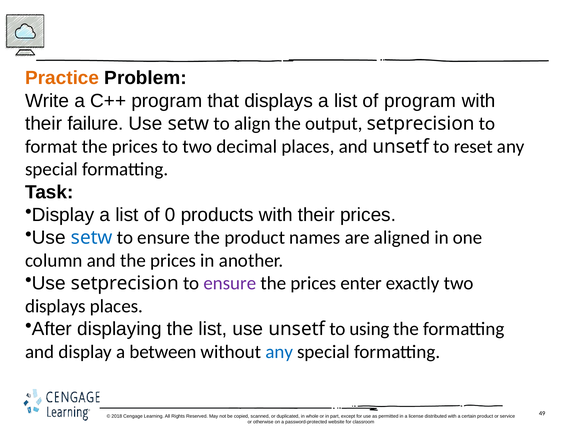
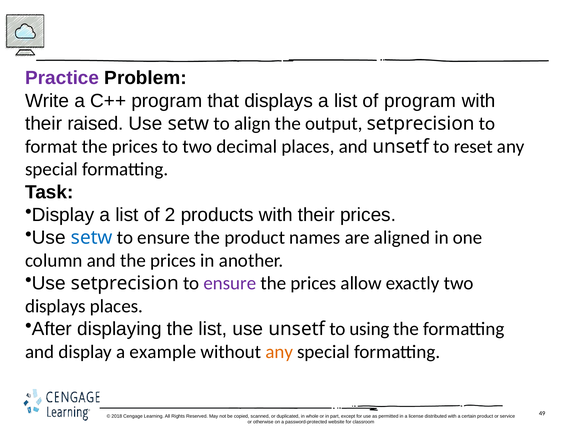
Practice colour: orange -> purple (62, 78)
failure: failure -> raised (95, 123)
0: 0 -> 2 (170, 215)
enter: enter -> allow (361, 283)
between: between -> example (163, 351)
any colour: blue -> orange (279, 351)
